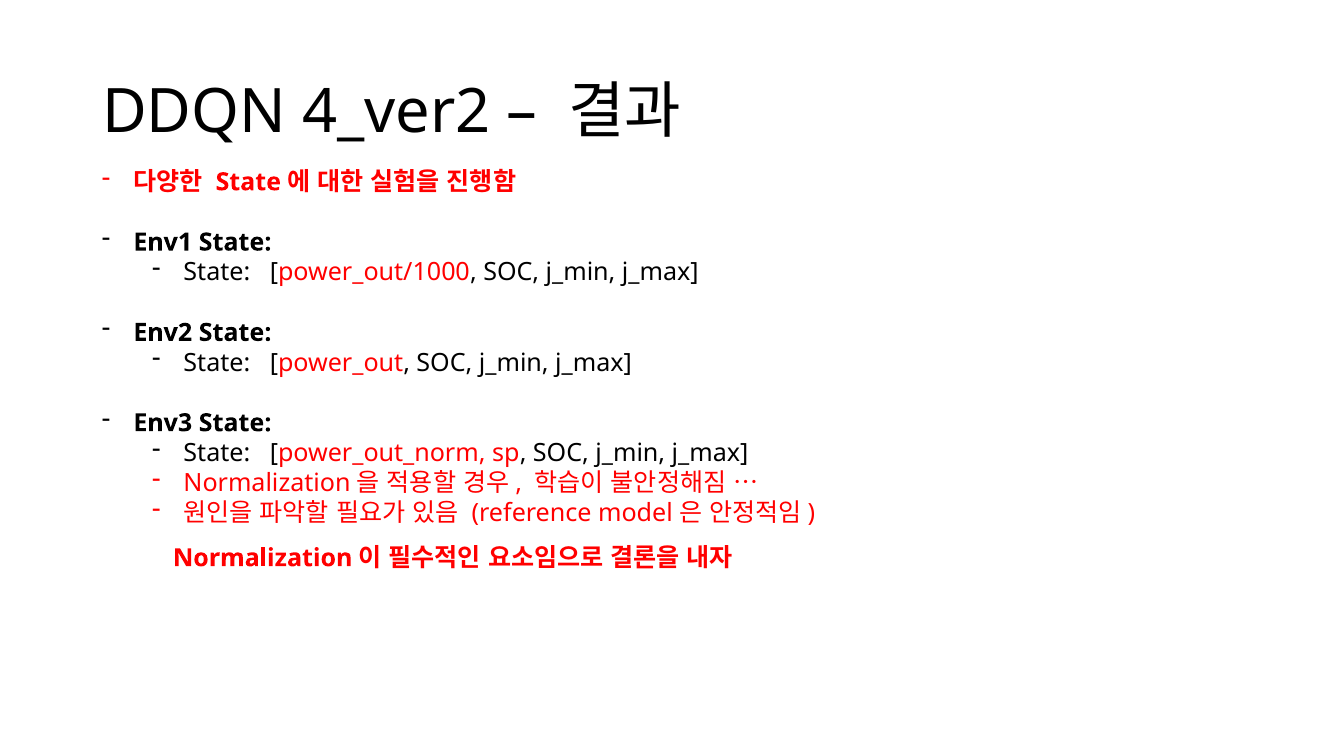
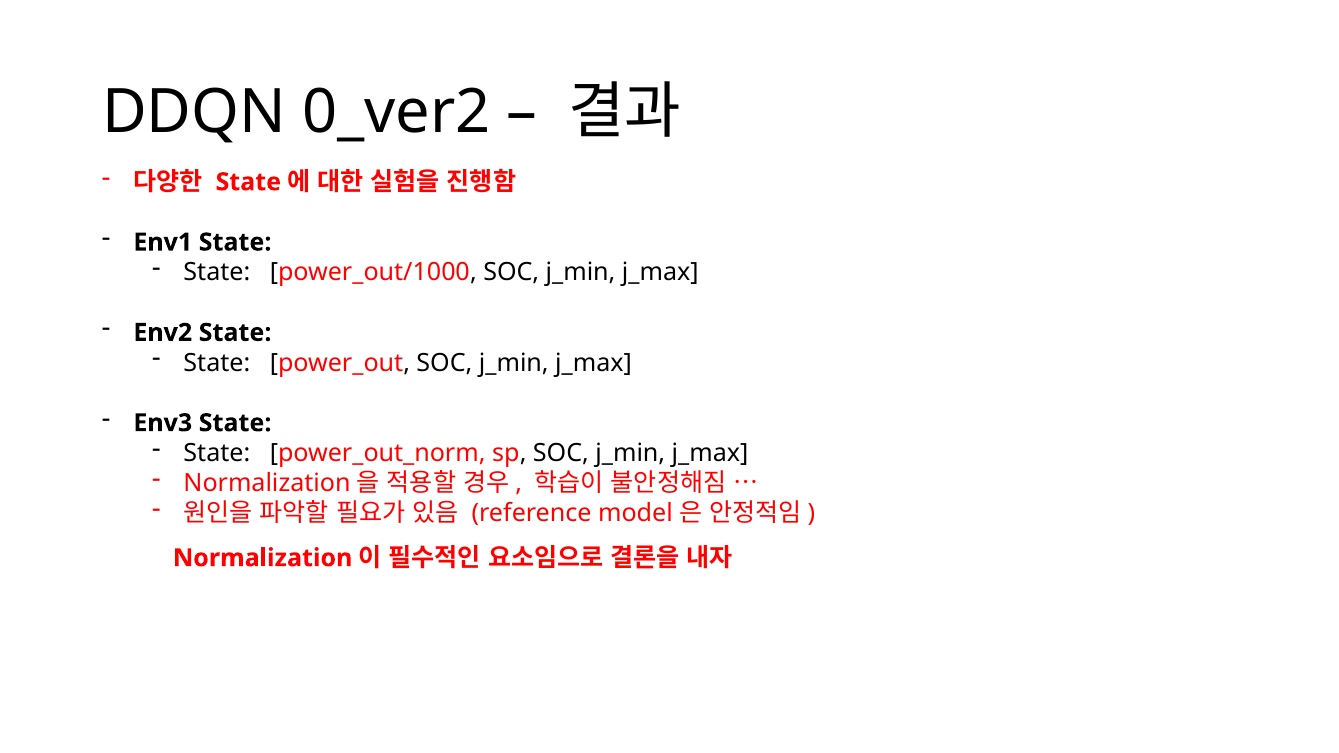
4_ver2: 4_ver2 -> 0_ver2 (397, 112)
